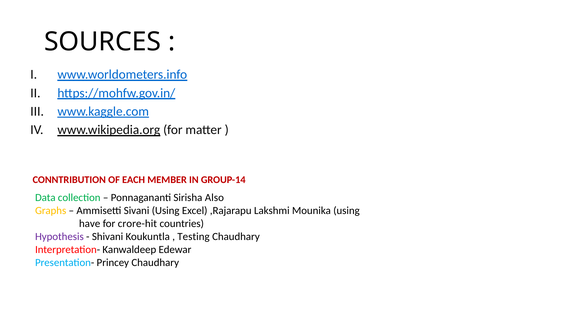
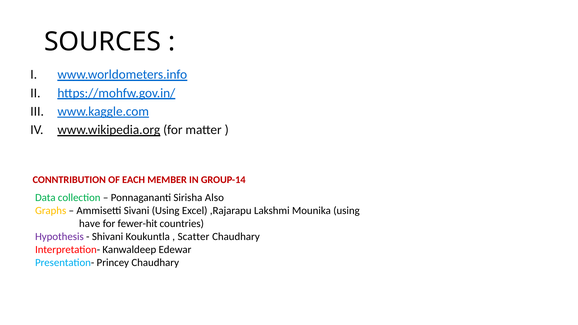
crore-hit: crore-hit -> fewer-hit (138, 224)
Testing: Testing -> Scatter (193, 237)
